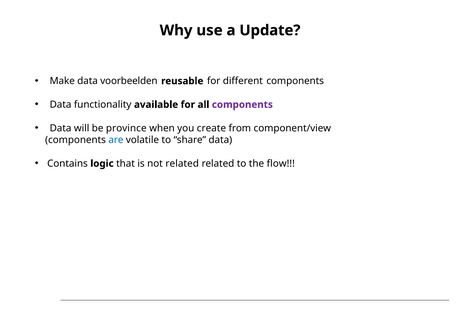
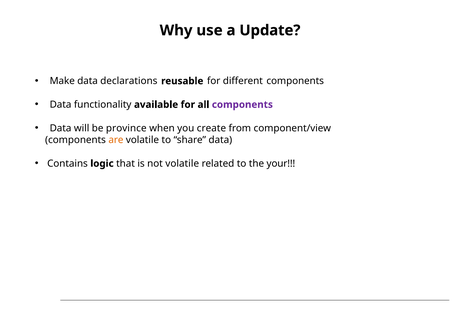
voorbeelden: voorbeelden -> declarations (129, 81)
are colour: blue -> orange (116, 140)
not related: related -> volatile (182, 164)
flow: flow -> your (281, 164)
